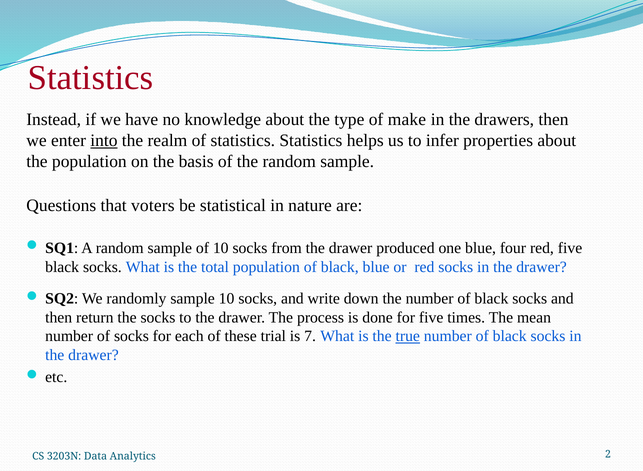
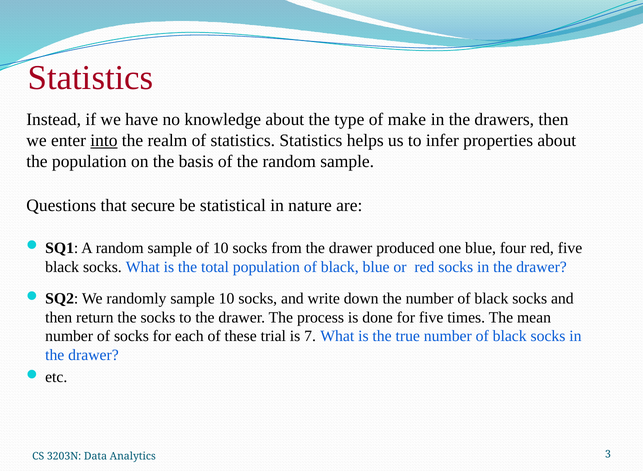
voters: voters -> secure (153, 205)
true underline: present -> none (408, 336)
2: 2 -> 3 (608, 454)
